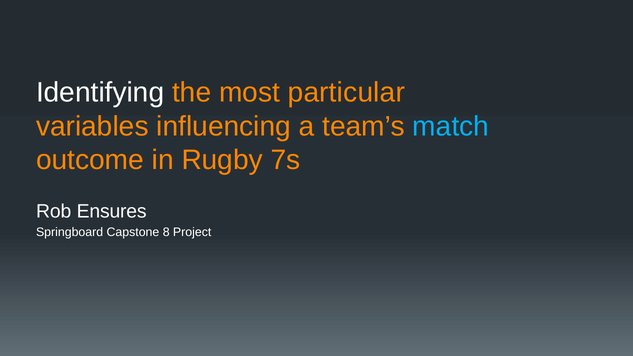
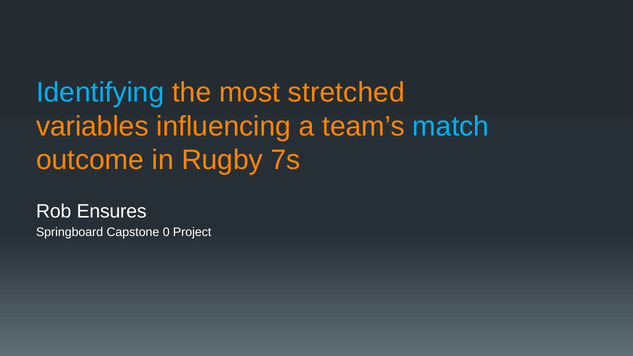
Identifying colour: white -> light blue (100, 93)
particular: particular -> stretched (346, 93)
8: 8 -> 0 (166, 232)
